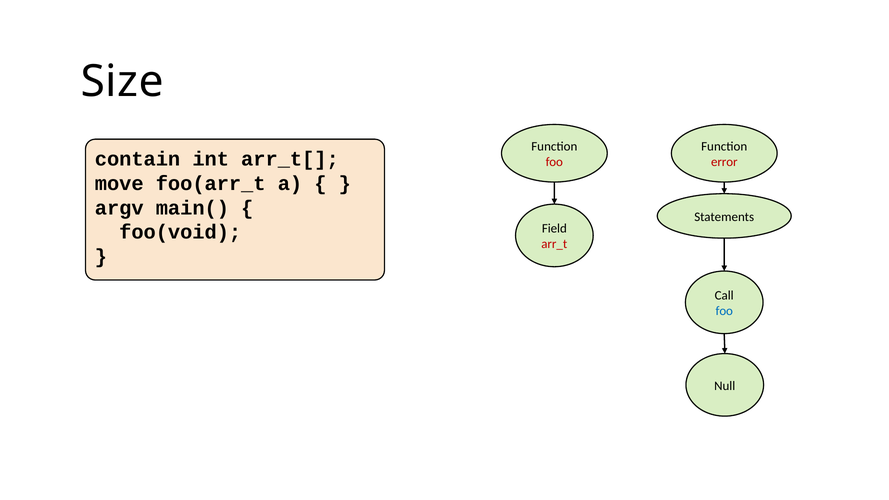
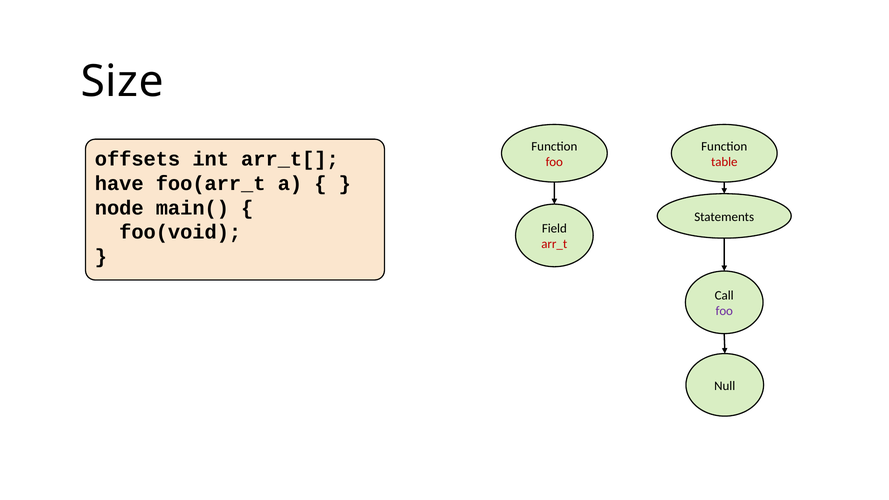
contain: contain -> offsets (138, 159)
error: error -> table (724, 162)
move: move -> have (119, 183)
argv: argv -> node (119, 208)
foo colour: blue -> purple (724, 311)
